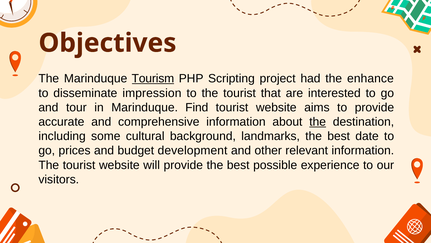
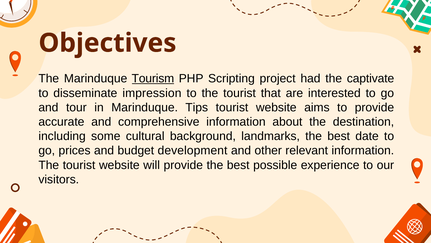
enhance: enhance -> captivate (371, 78)
Find: Find -> Tips (197, 107)
the underline: present -> none (318, 122)
